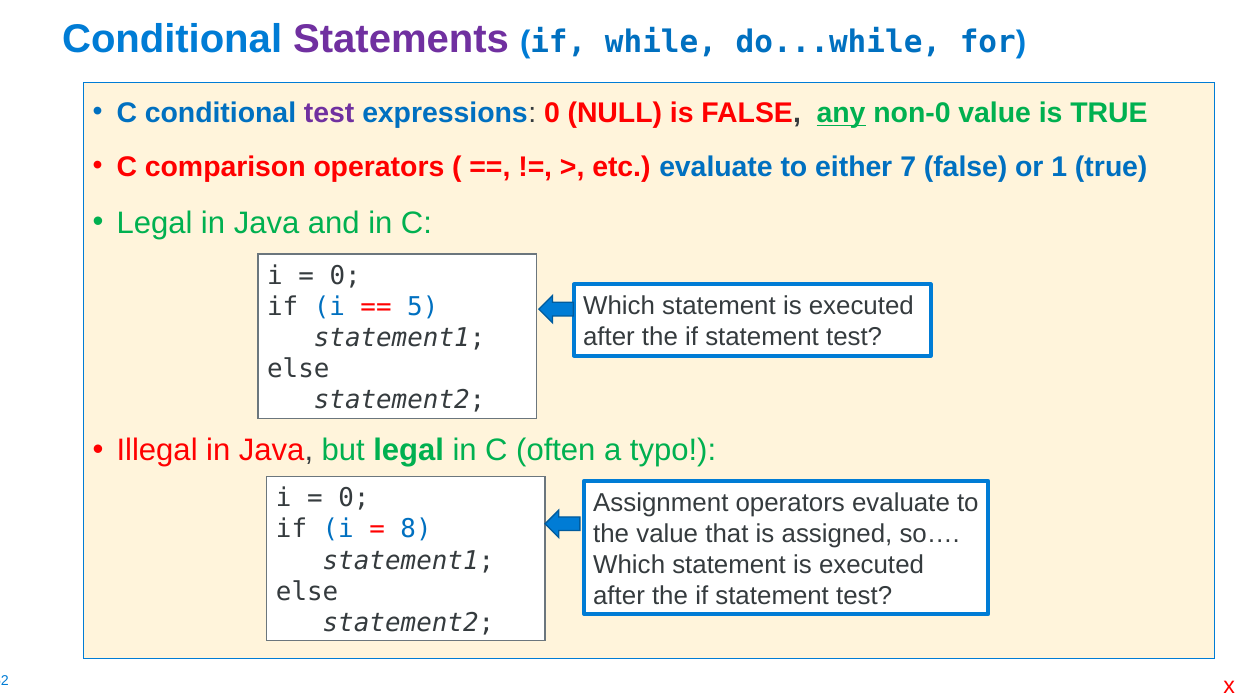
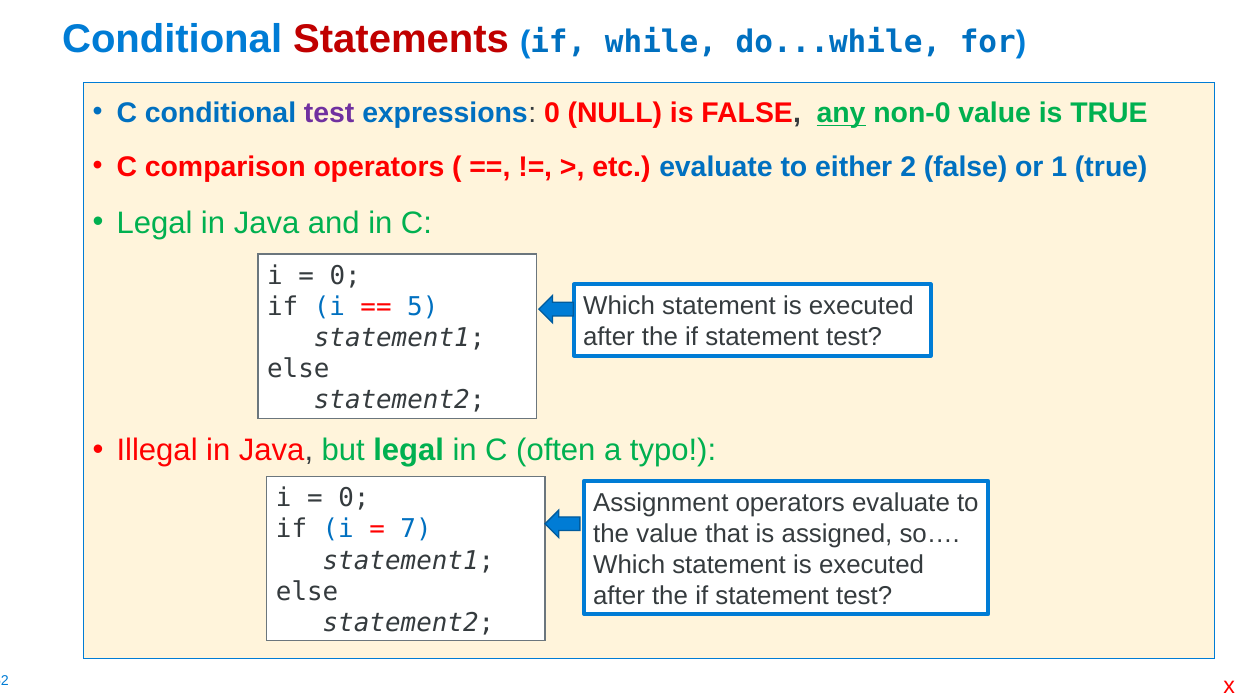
Statements colour: purple -> red (401, 39)
7: 7 -> 2 (908, 167)
8: 8 -> 7 (416, 529)
